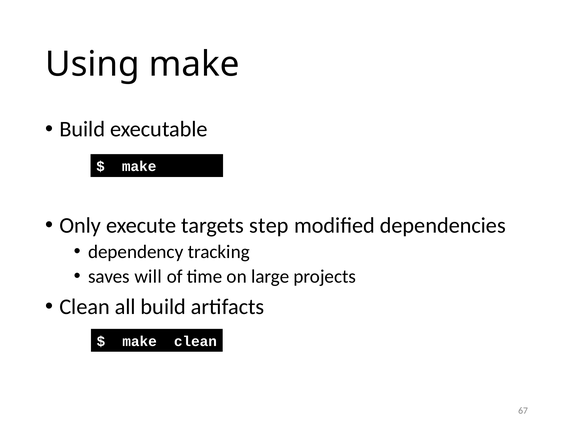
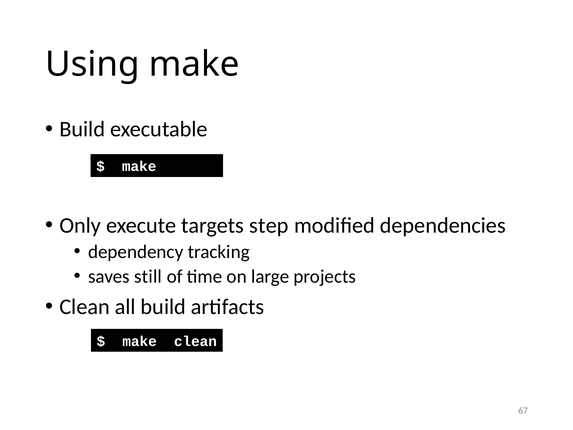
will: will -> still (148, 276)
